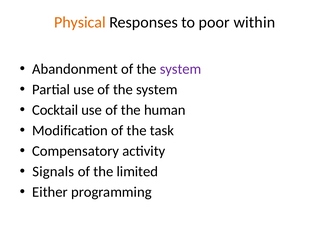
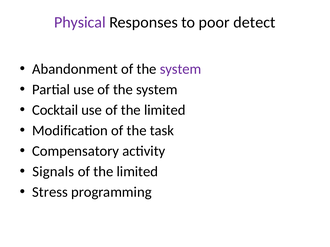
Physical colour: orange -> purple (80, 22)
within: within -> detect (254, 22)
use of the human: human -> limited (165, 110)
Either: Either -> Stress (50, 192)
